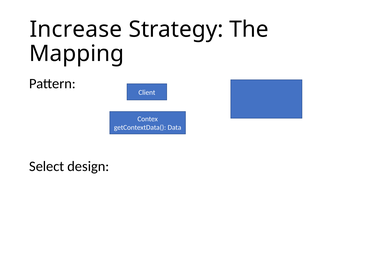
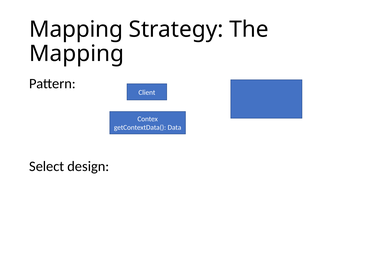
Increase: Increase -> Mapping (76, 29)
